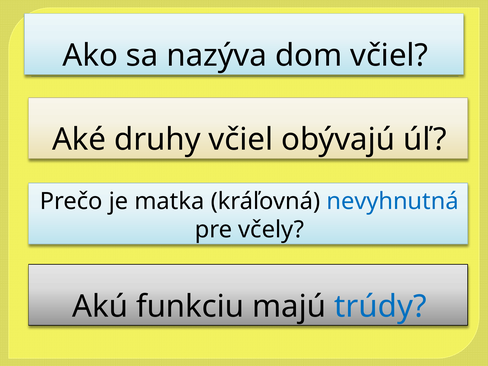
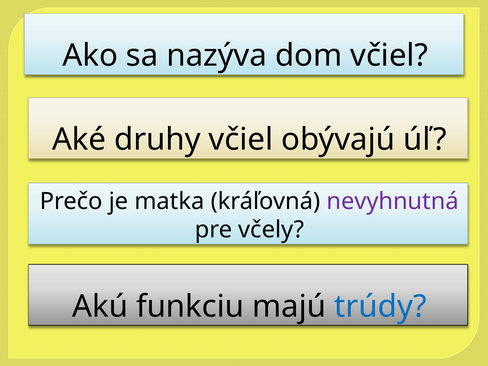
nevyhnutná colour: blue -> purple (393, 201)
